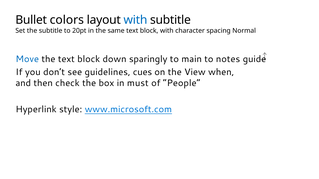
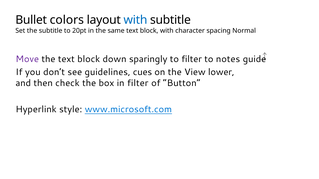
Move colour: blue -> purple (27, 59)
to main: main -> filter (192, 59)
when: when -> lower (221, 72)
in must: must -> filter (138, 83)
People: People -> Button (182, 83)
